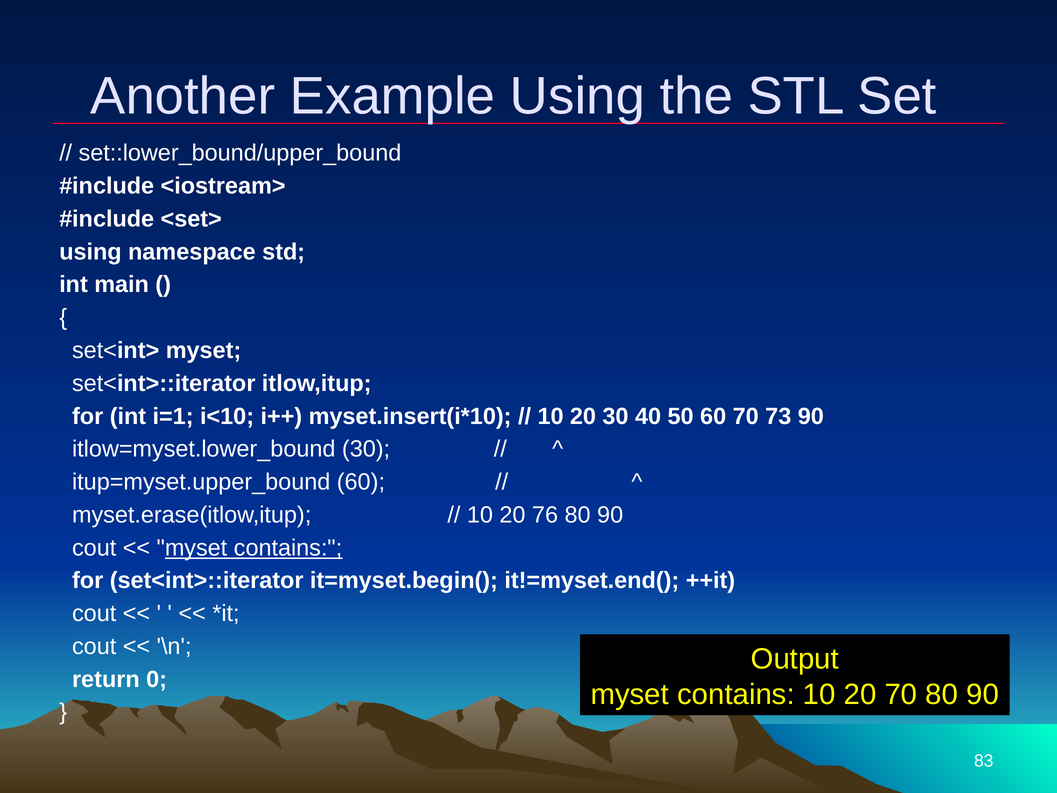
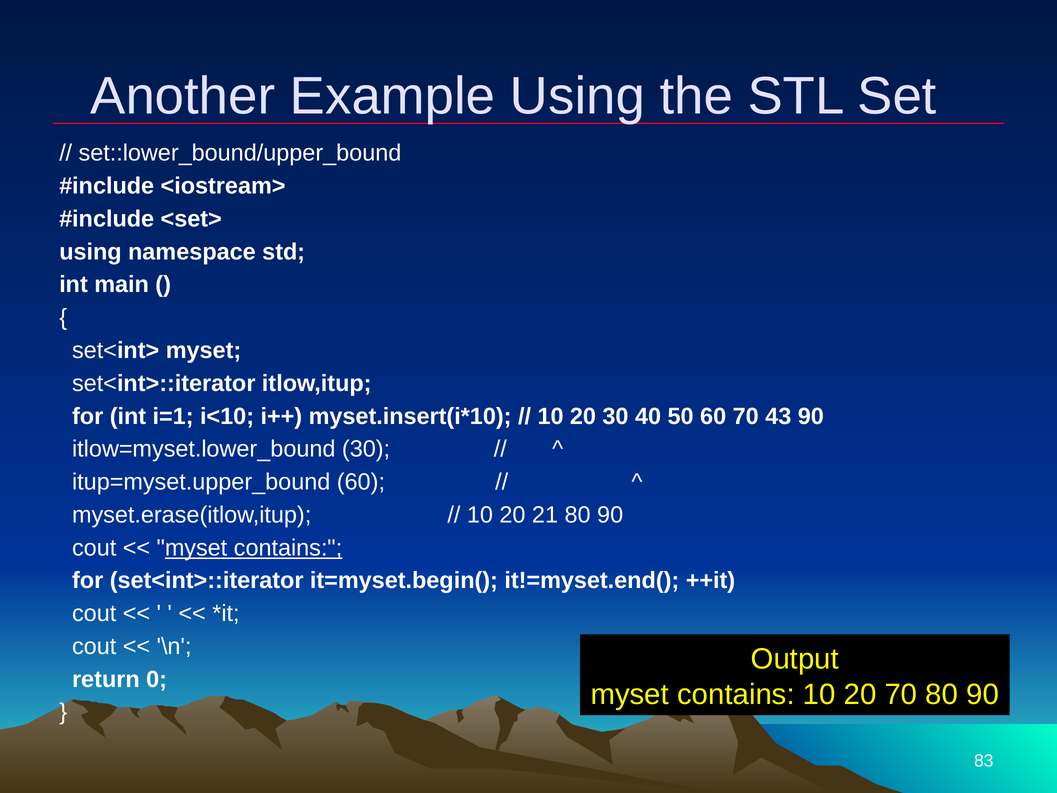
73: 73 -> 43 (778, 416)
76: 76 -> 21 (545, 515)
